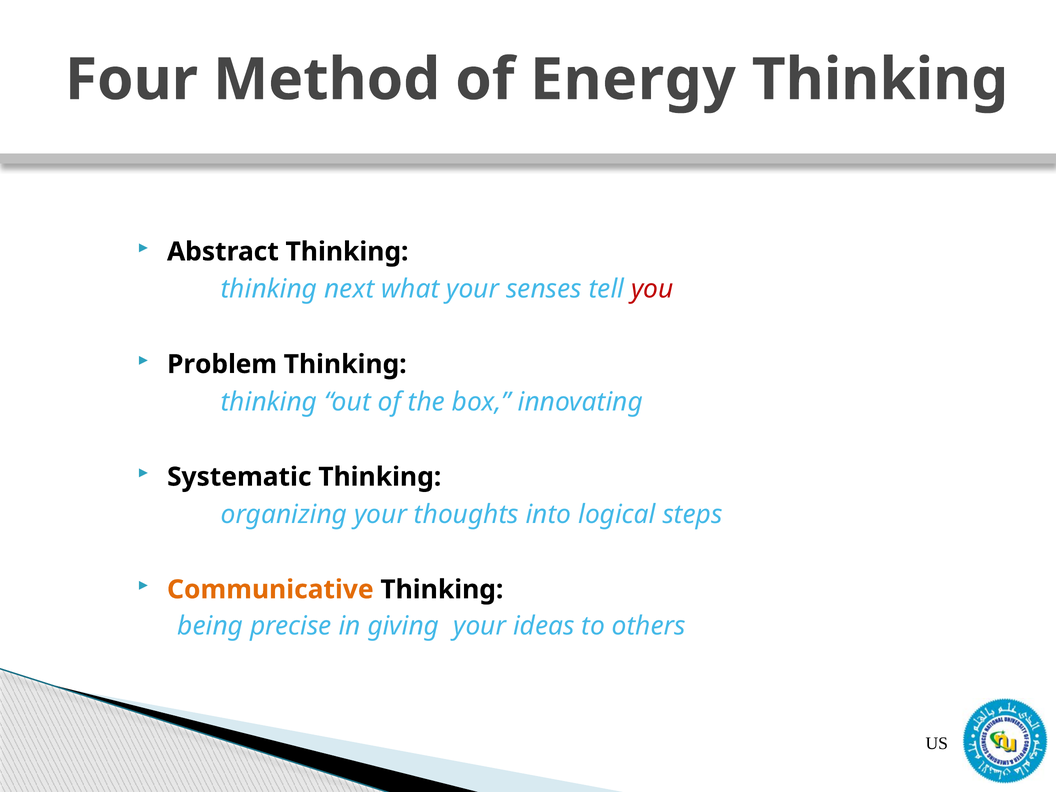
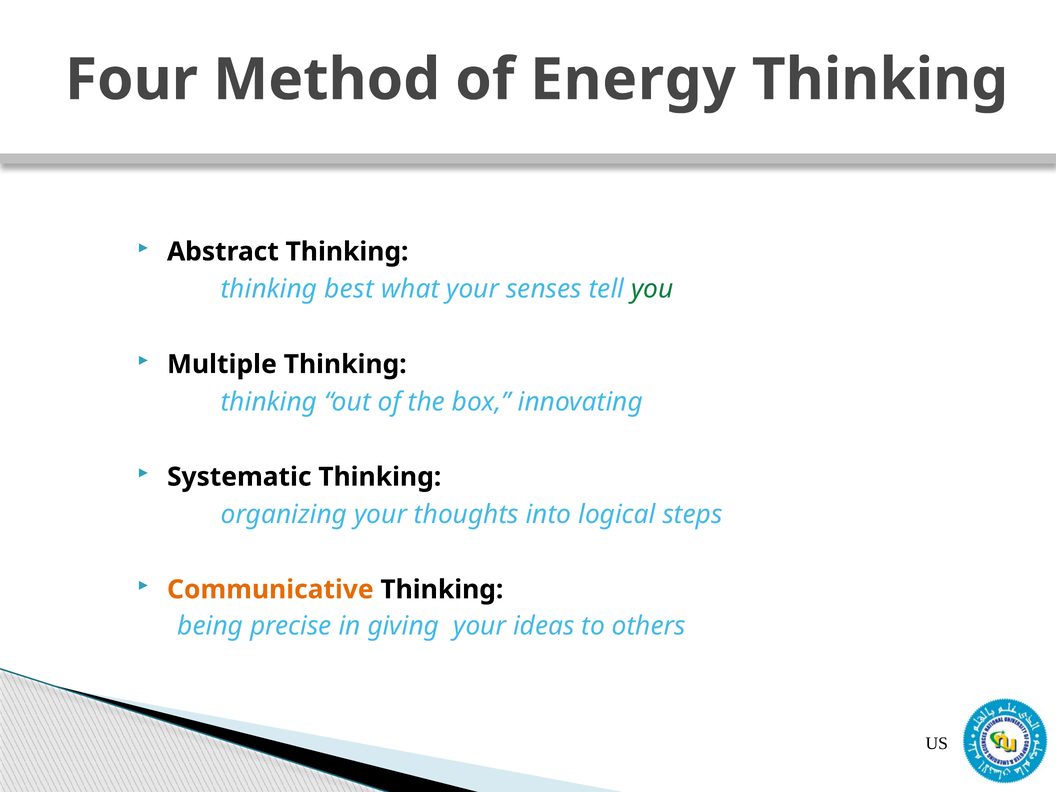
next: next -> best (349, 289)
you colour: red -> green (652, 289)
Problem: Problem -> Multiple (222, 364)
